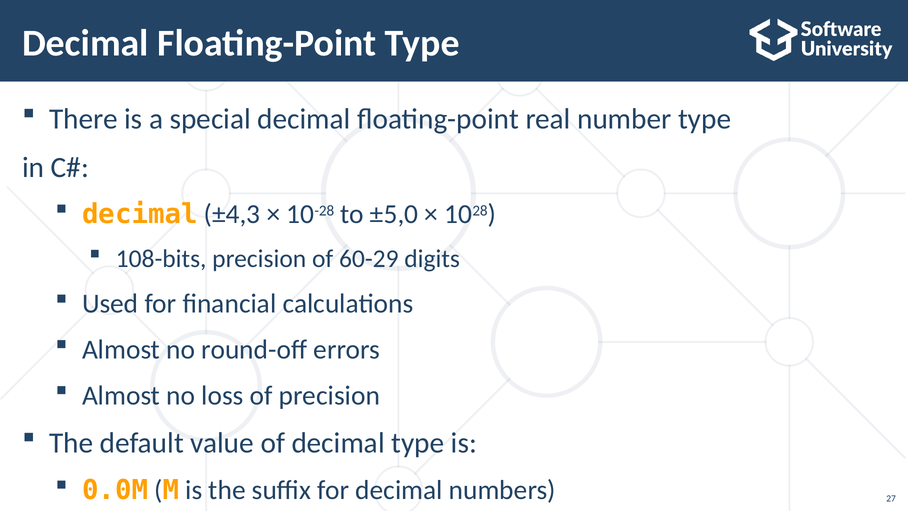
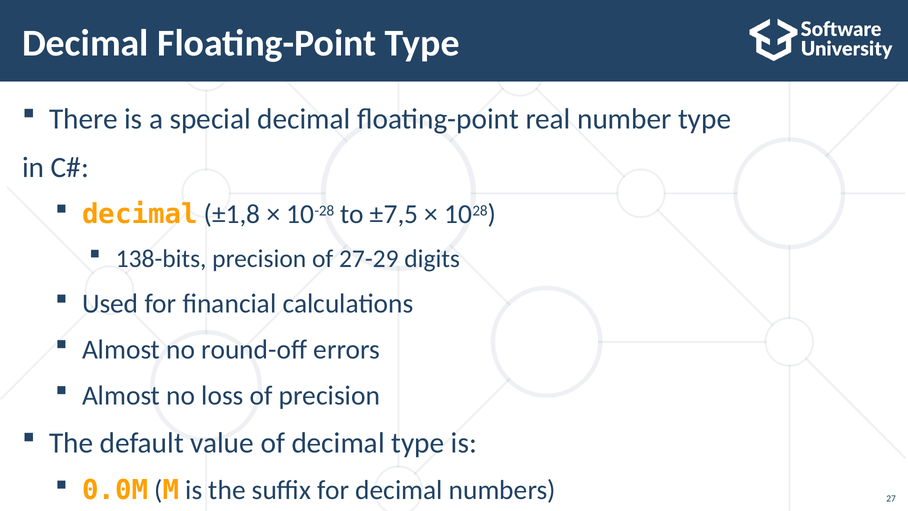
±4,3: ±4,3 -> ±1,8 (232, 214)
±5,0: ±5,0 -> ±7,5 (394, 214)
108-bits: 108-bits -> 138-bits (161, 259)
60-29: 60-29 -> 27-29 (369, 259)
